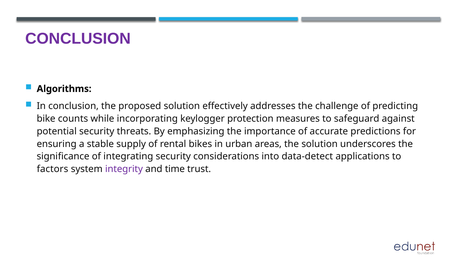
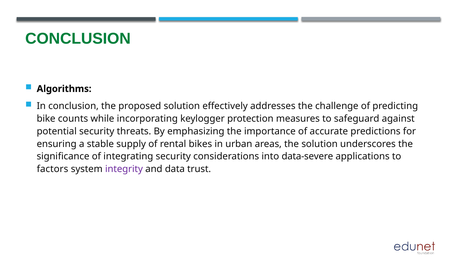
CONCLUSION colour: purple -> green (78, 39)
data-detect: data-detect -> data-severe (307, 156)
time: time -> data (175, 169)
